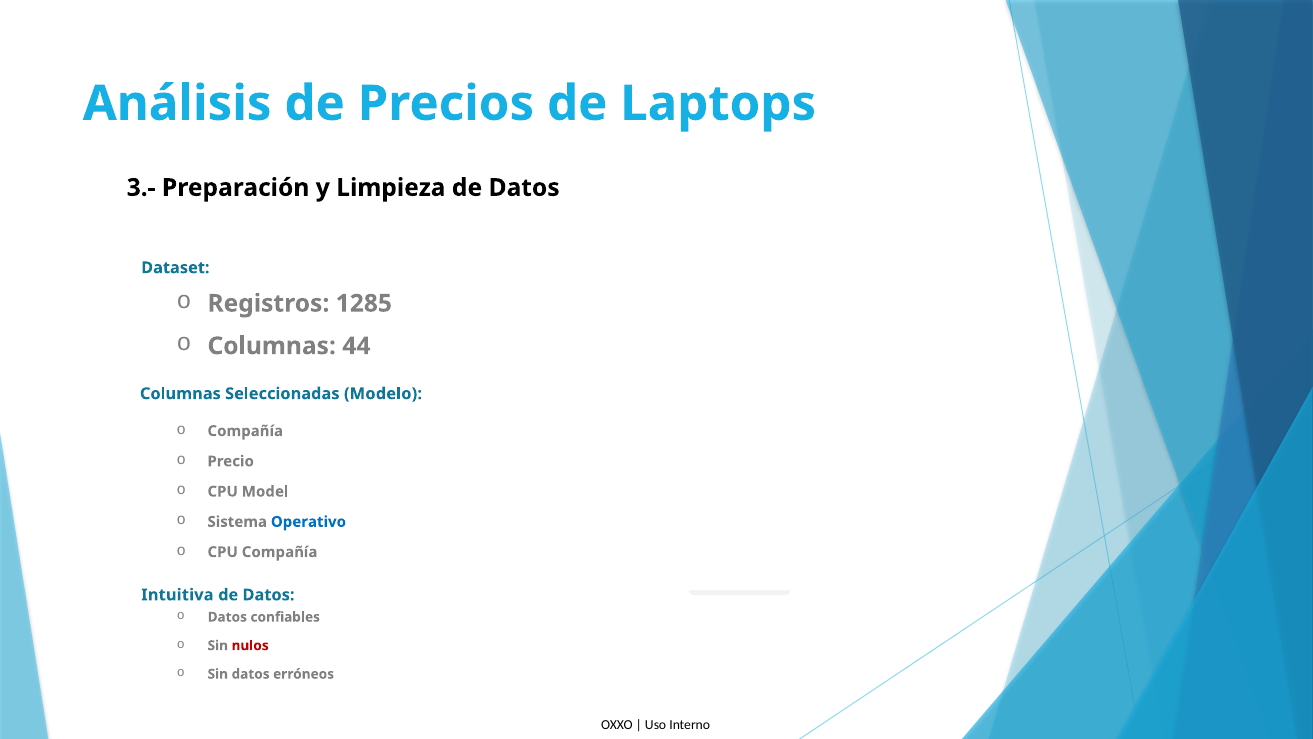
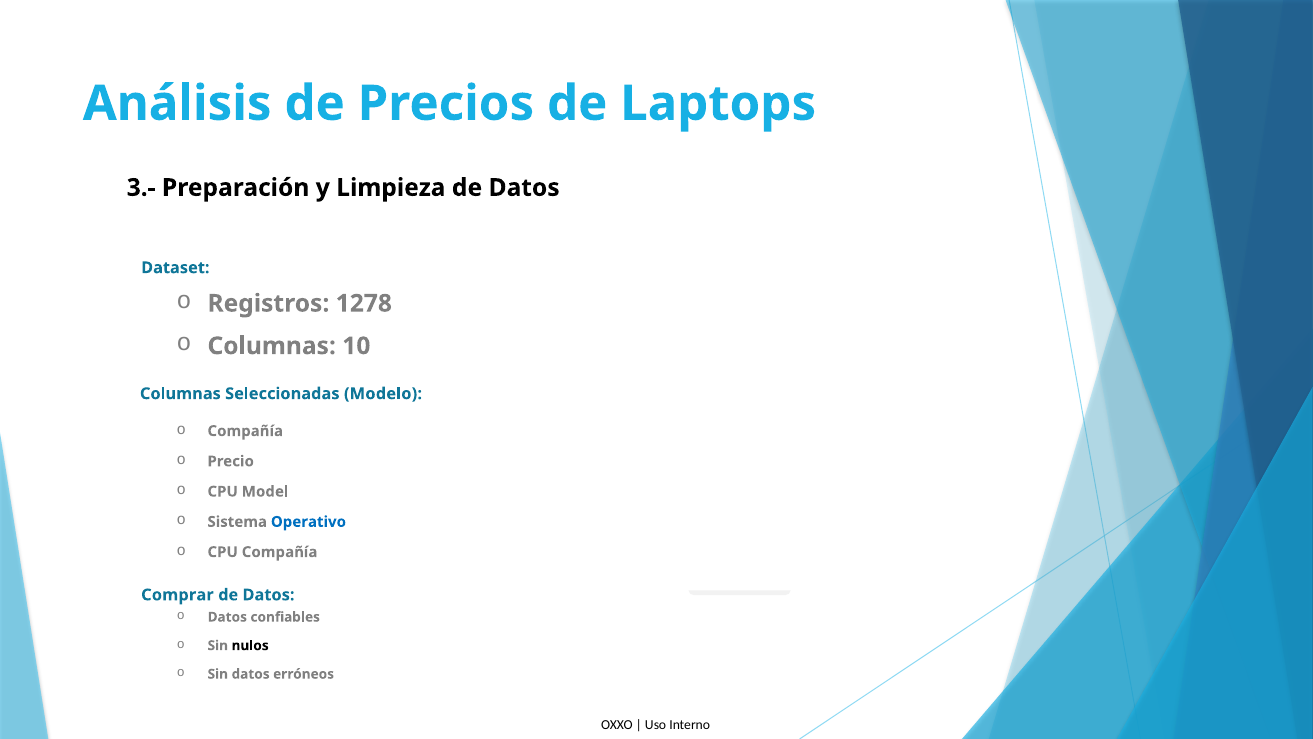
1285: 1285 -> 1278 (364, 303)
44: 44 -> 10 (356, 346)
Intuitiva: Intuitiva -> Comprar (177, 595)
nulos colour: red -> black (250, 645)
